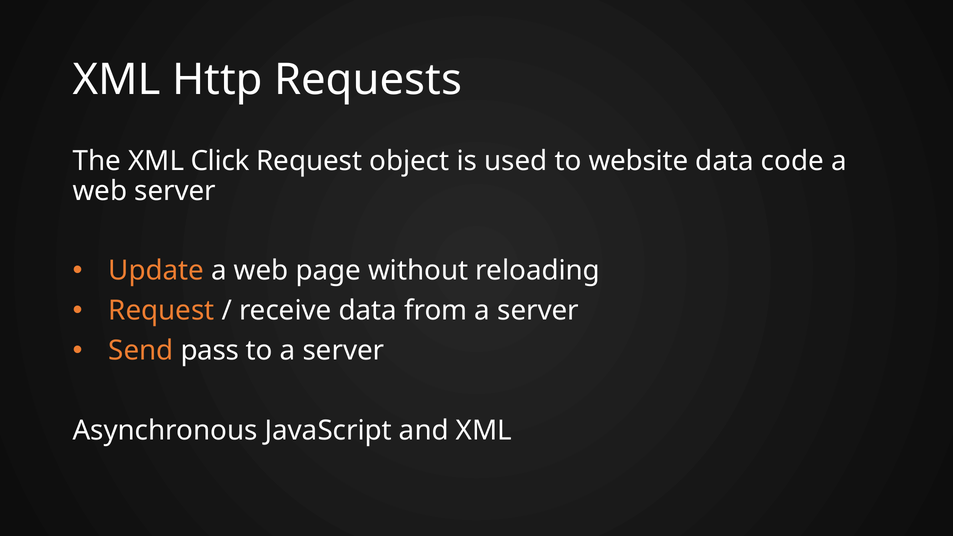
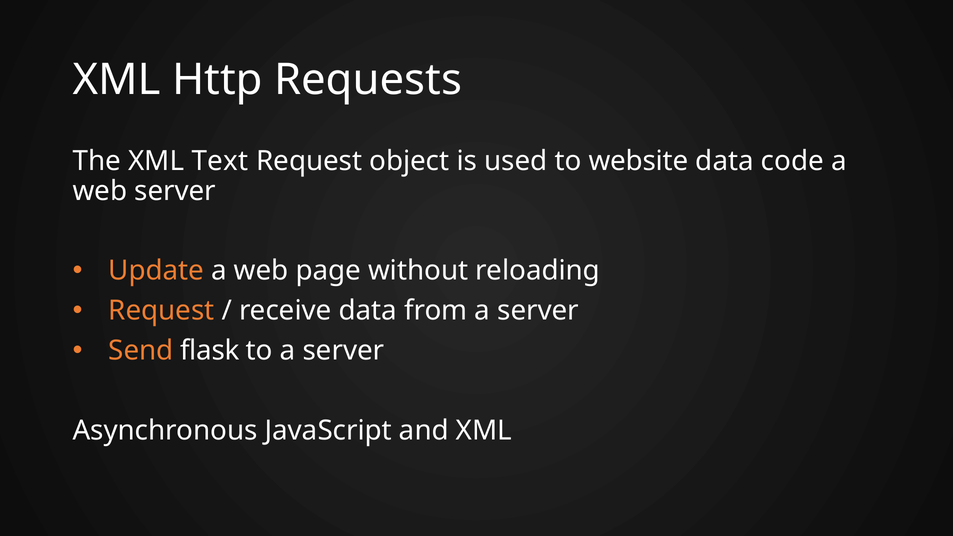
Click: Click -> Text (220, 161)
pass: pass -> flask (210, 351)
